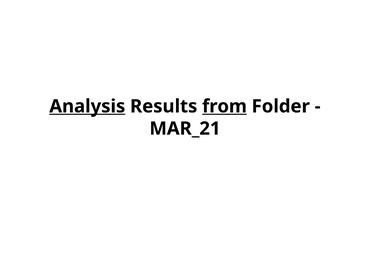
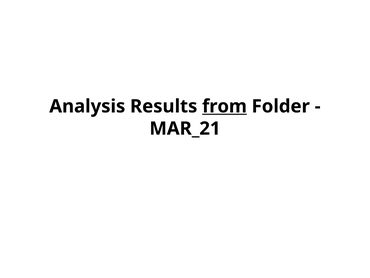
Analysis underline: present -> none (87, 106)
